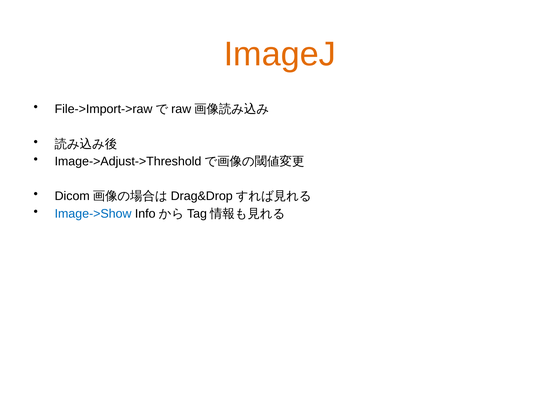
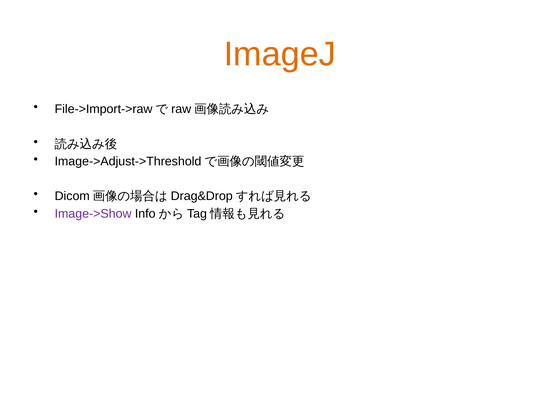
Image->Show colour: blue -> purple (93, 214)
